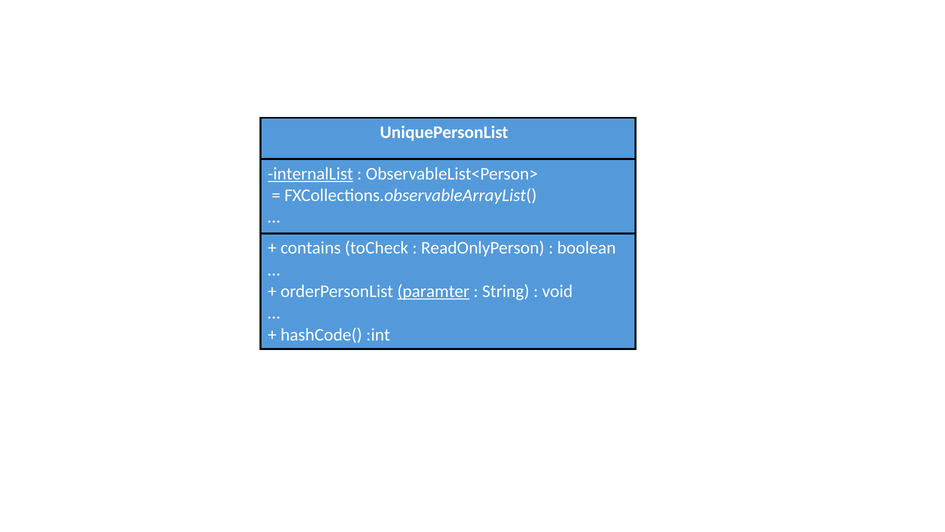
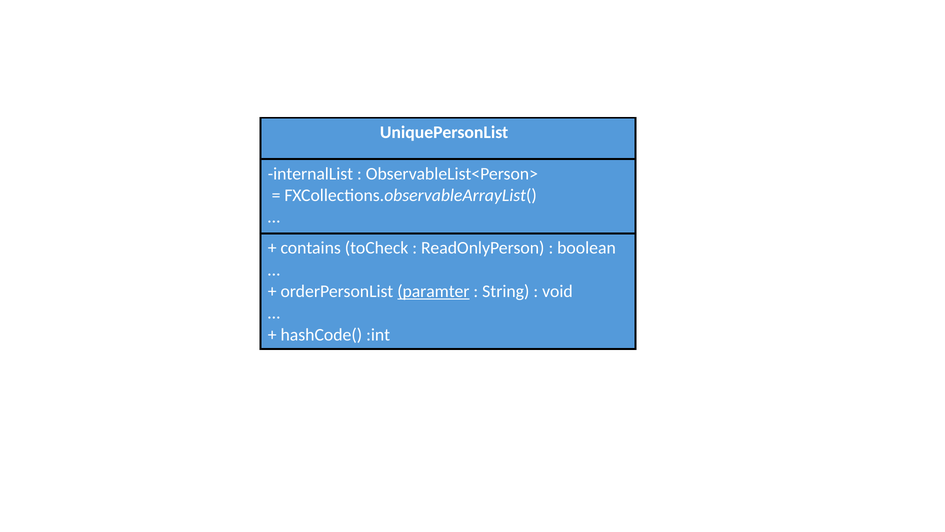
internalList underline: present -> none (310, 174)
